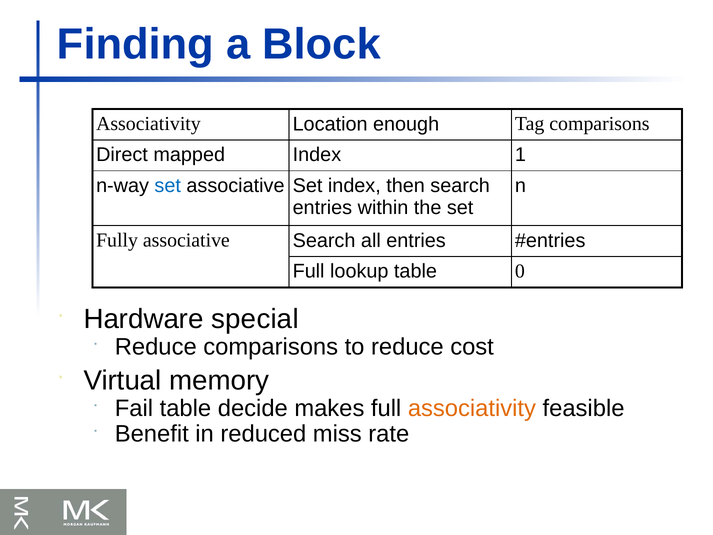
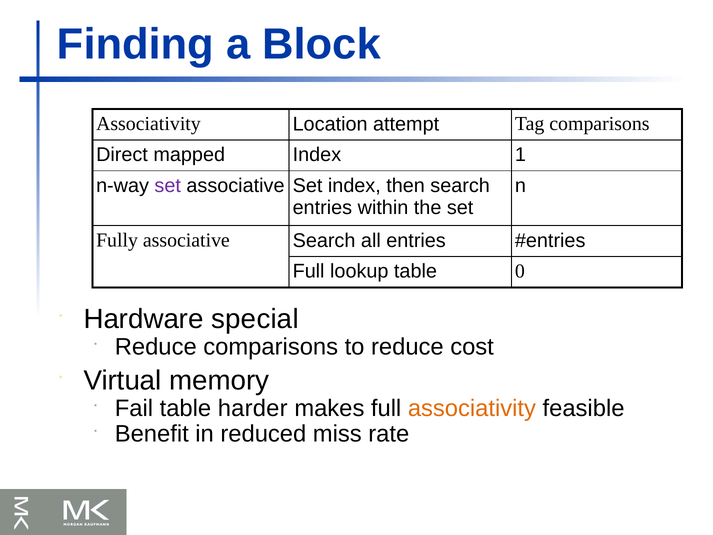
enough: enough -> attempt (406, 124)
set colour: blue -> purple (168, 186)
decide: decide -> harder (253, 408)
